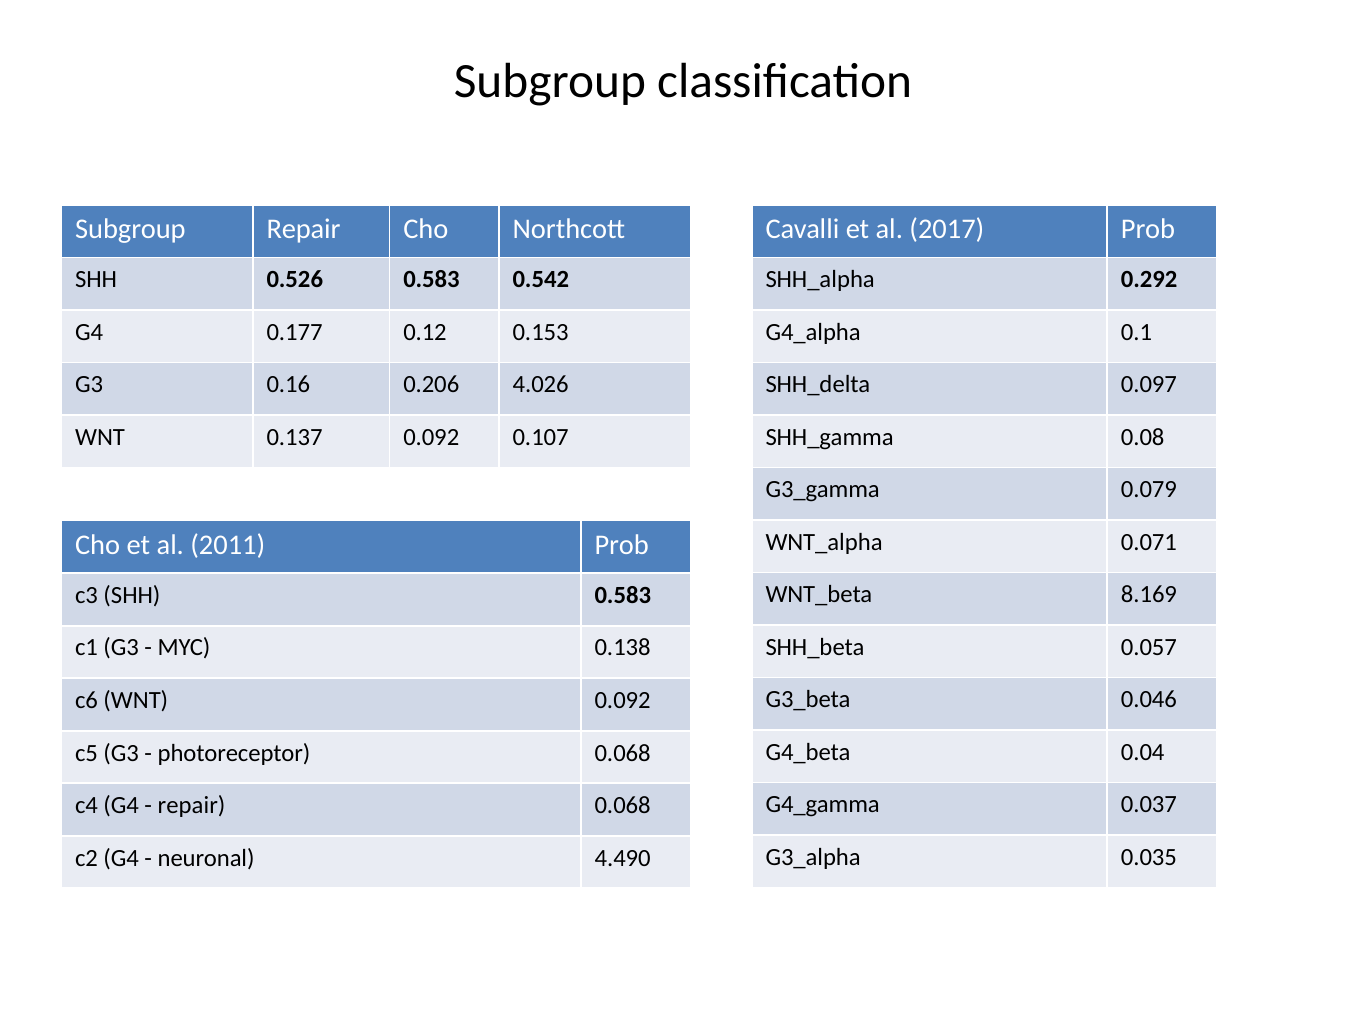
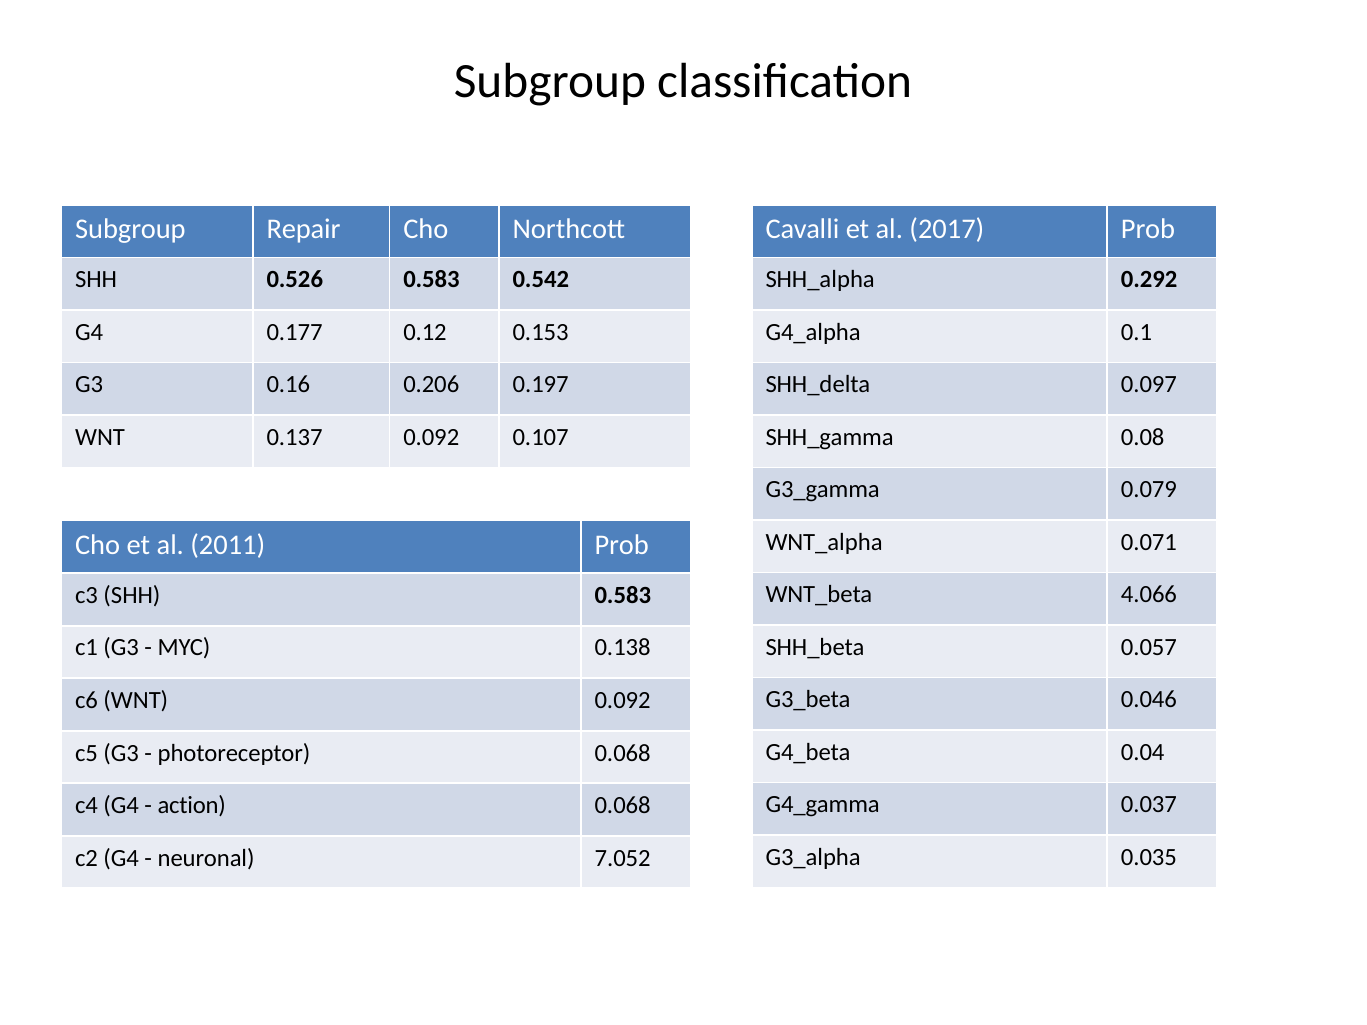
4.026: 4.026 -> 0.197 (541, 385)
8.169: 8.169 -> 4.066 (1149, 595)
repair: repair -> action (192, 806)
4.490: 4.490 -> 7.052 (623, 858)
